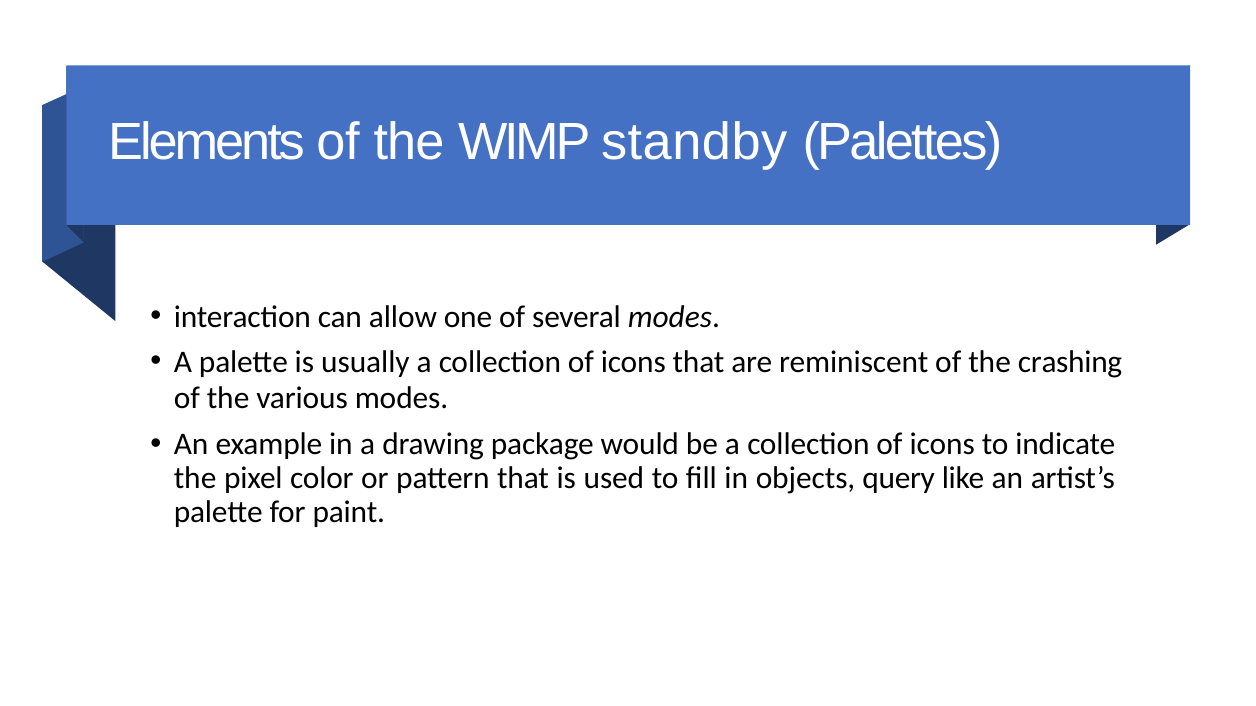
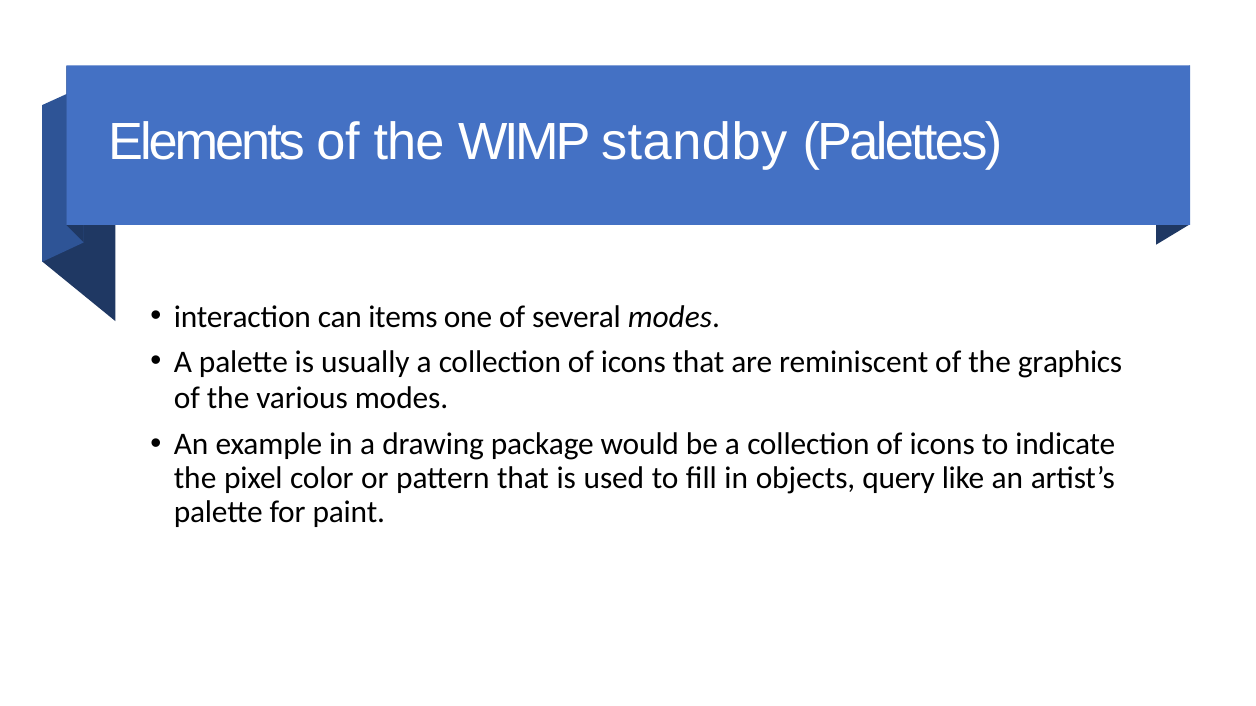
allow: allow -> items (403, 317)
crashing: crashing -> graphics (1070, 362)
